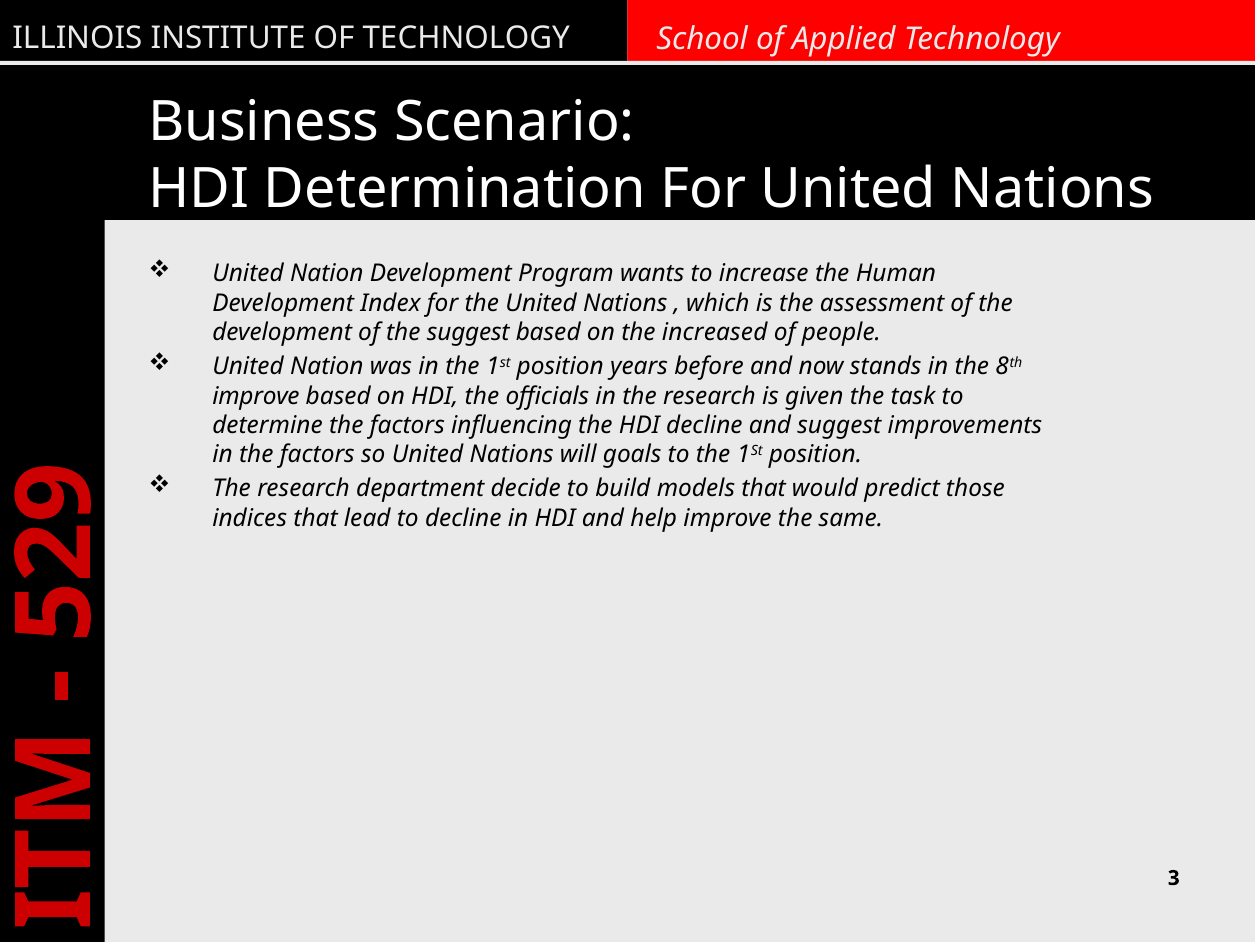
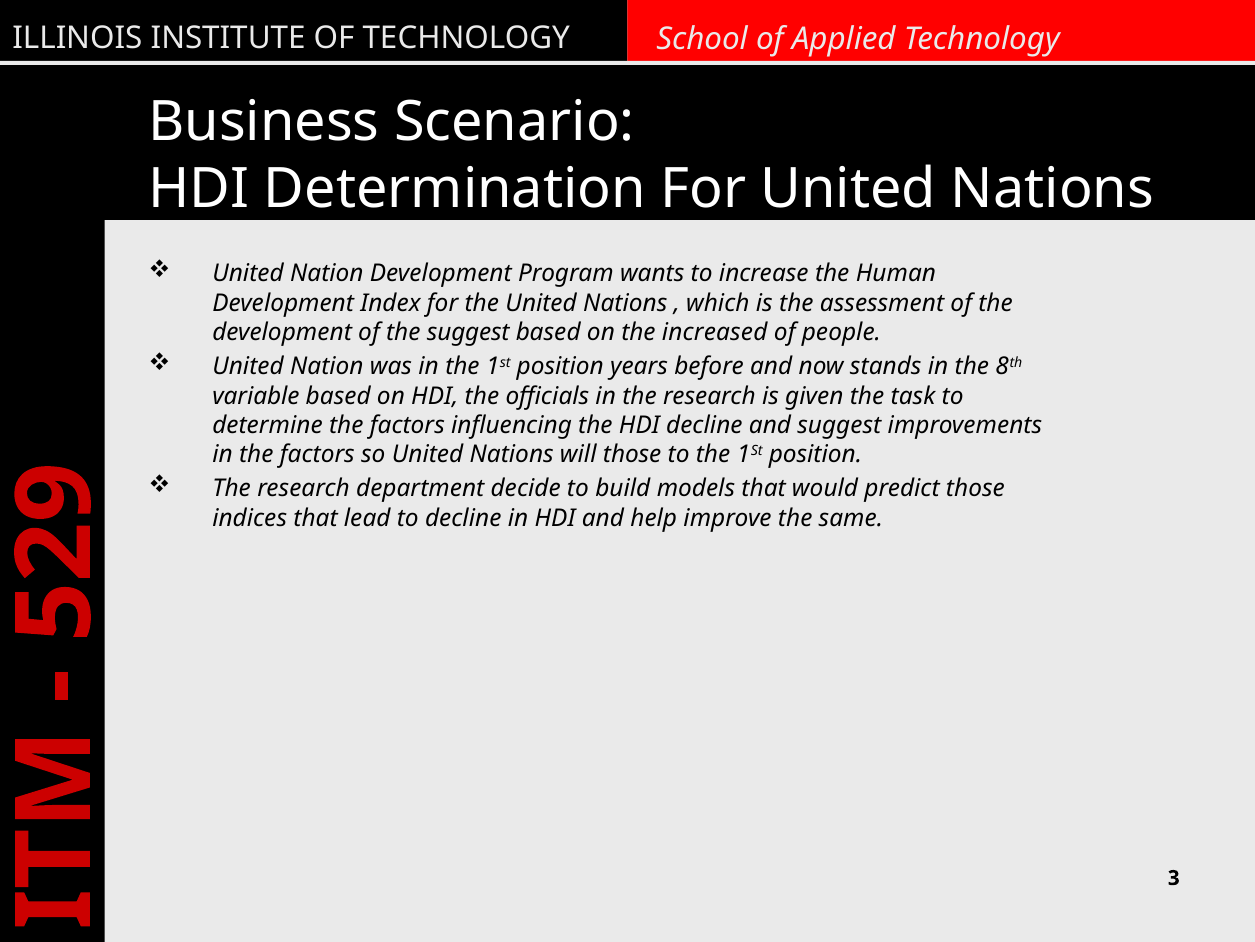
improve: improve -> variable (256, 396)
will goals: goals -> those (632, 454)
